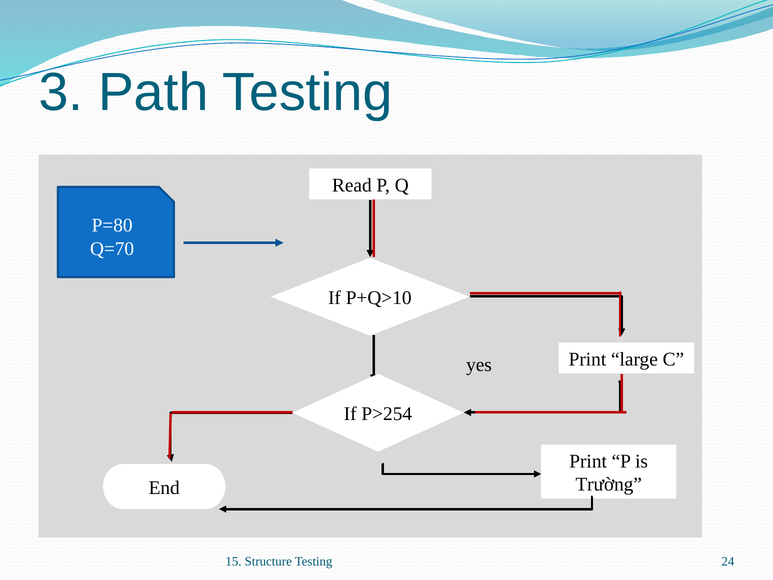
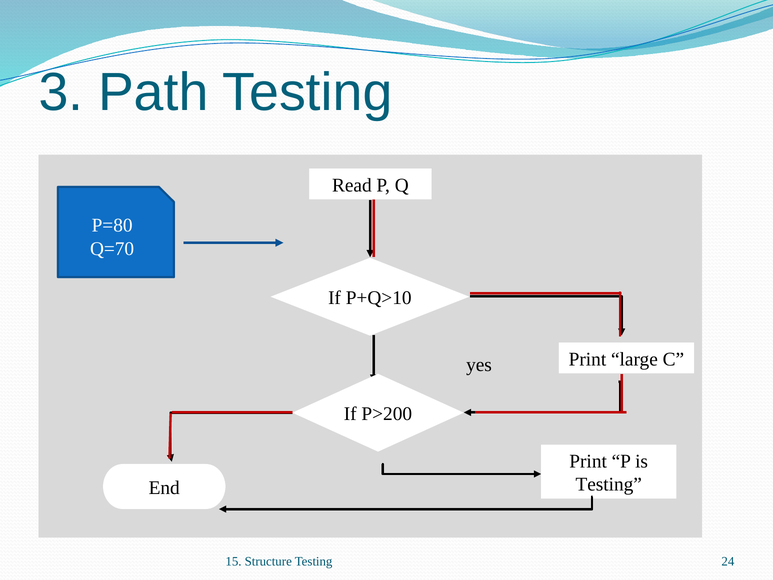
P>254: P>254 -> P>200 (387, 414)
Trường: Trường -> Testing (609, 484)
